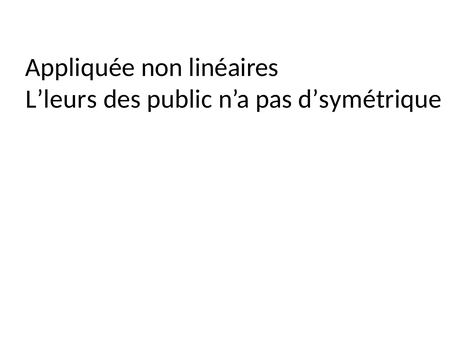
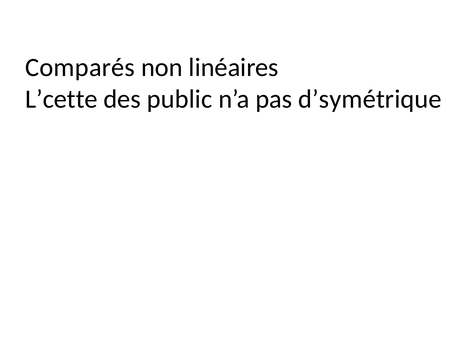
Appliquée: Appliquée -> Comparés (80, 68)
L’leurs: L’leurs -> L’cette (61, 99)
